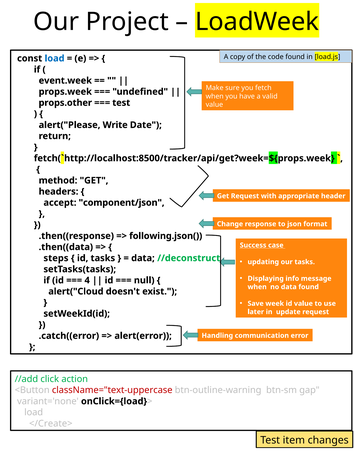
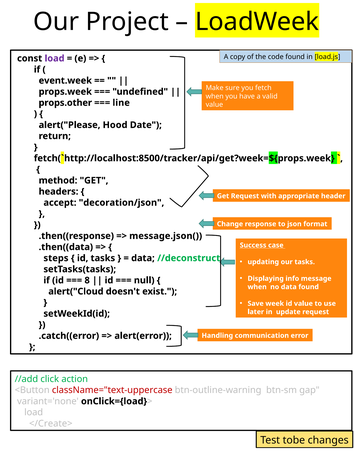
load colour: blue -> purple (55, 58)
test: test -> line (121, 103)
Write: Write -> Hood (115, 125)
component/json: component/json -> decoration/json (121, 203)
following.json(: following.json( -> message.json( (166, 236)
4: 4 -> 8 (87, 280)
item: item -> tobe (294, 440)
